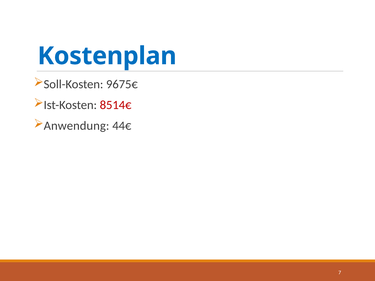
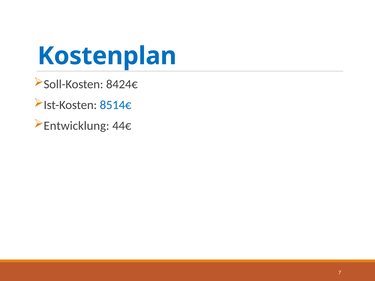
9675€: 9675€ -> 8424€ (122, 84)
8514€ colour: red -> blue (116, 105)
Anwendung: Anwendung -> Entwicklung (77, 126)
